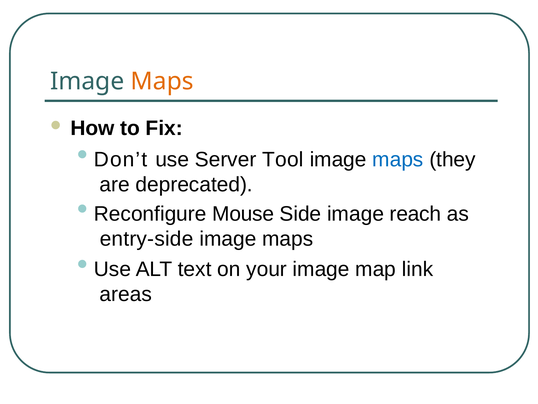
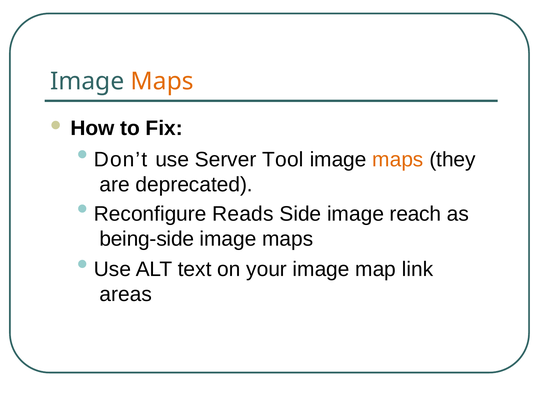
maps colour: blue -> orange (398, 159)
Mouse: Mouse -> Reads (243, 214)
entry-side: entry-side -> being-side (147, 239)
